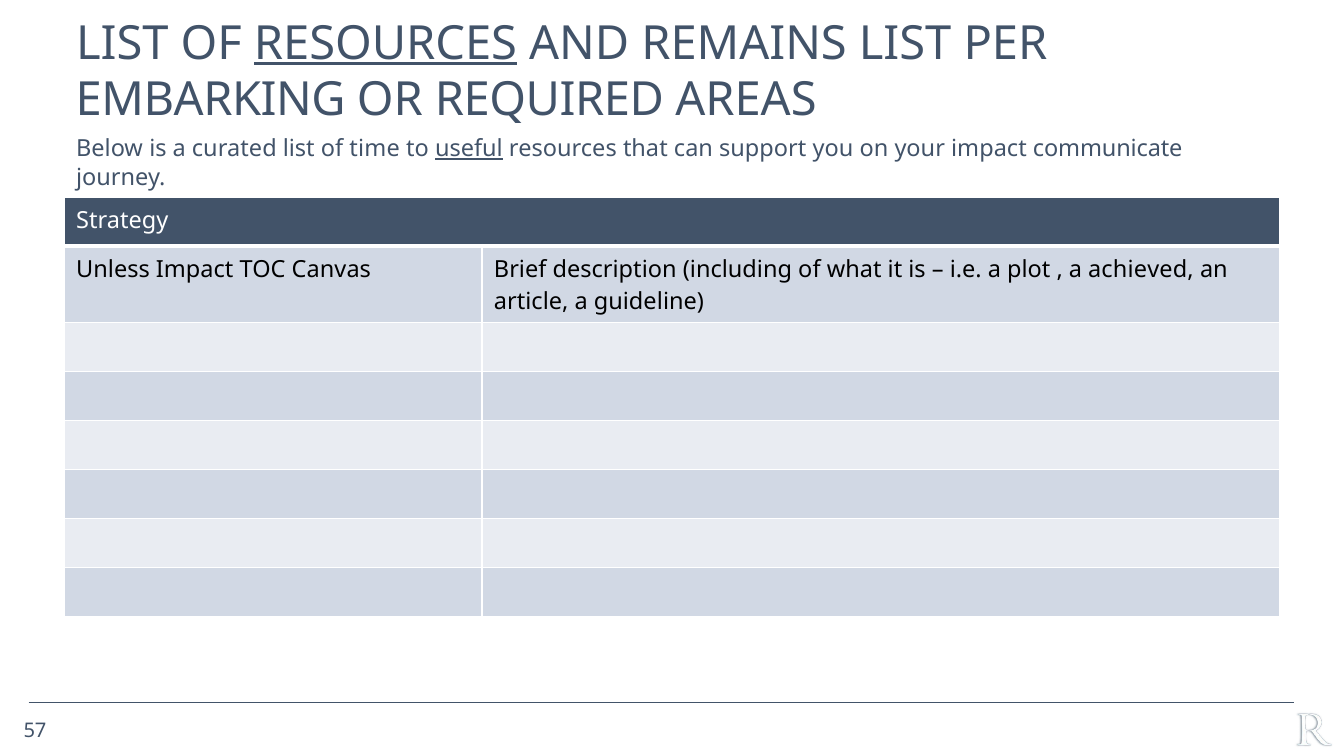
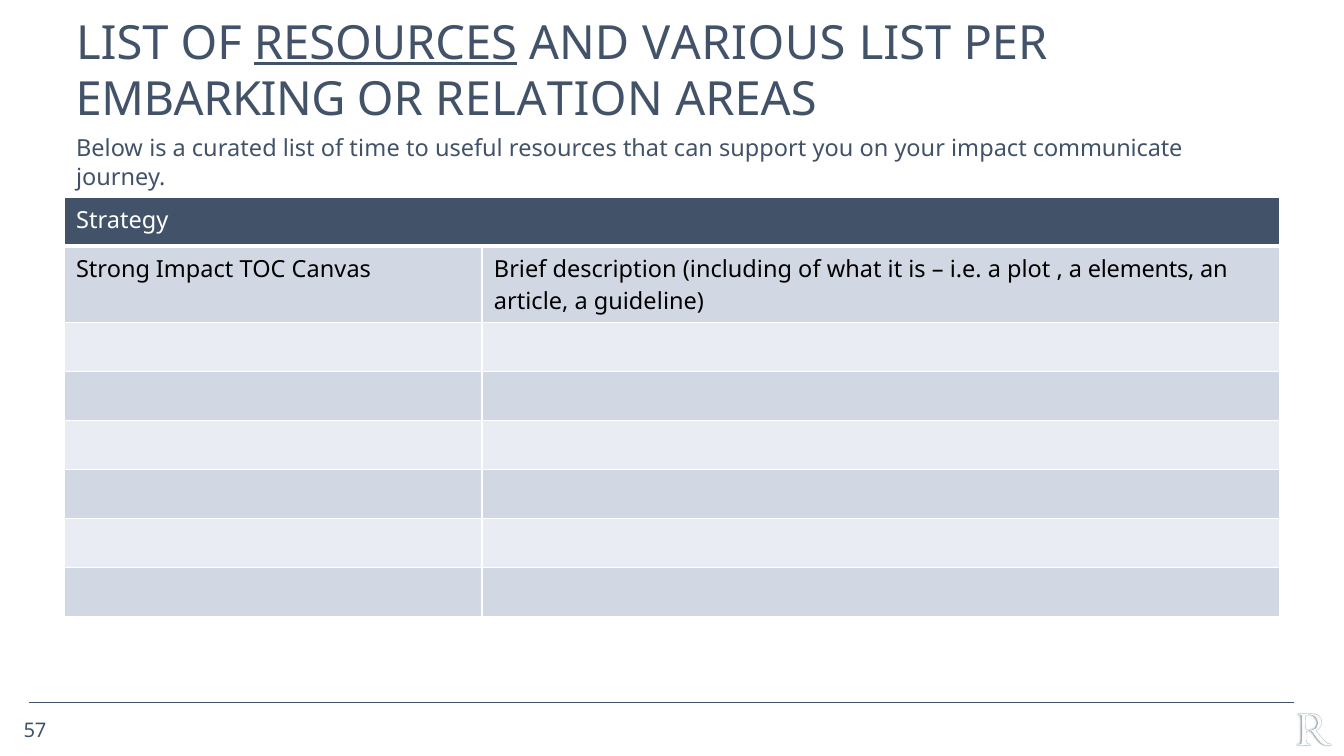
REMAINS: REMAINS -> VARIOUS (744, 44)
REQUIRED: REQUIRED -> RELATION (549, 100)
useful underline: present -> none (469, 149)
Unless: Unless -> Strong (113, 270)
achieved: achieved -> elements (1141, 270)
